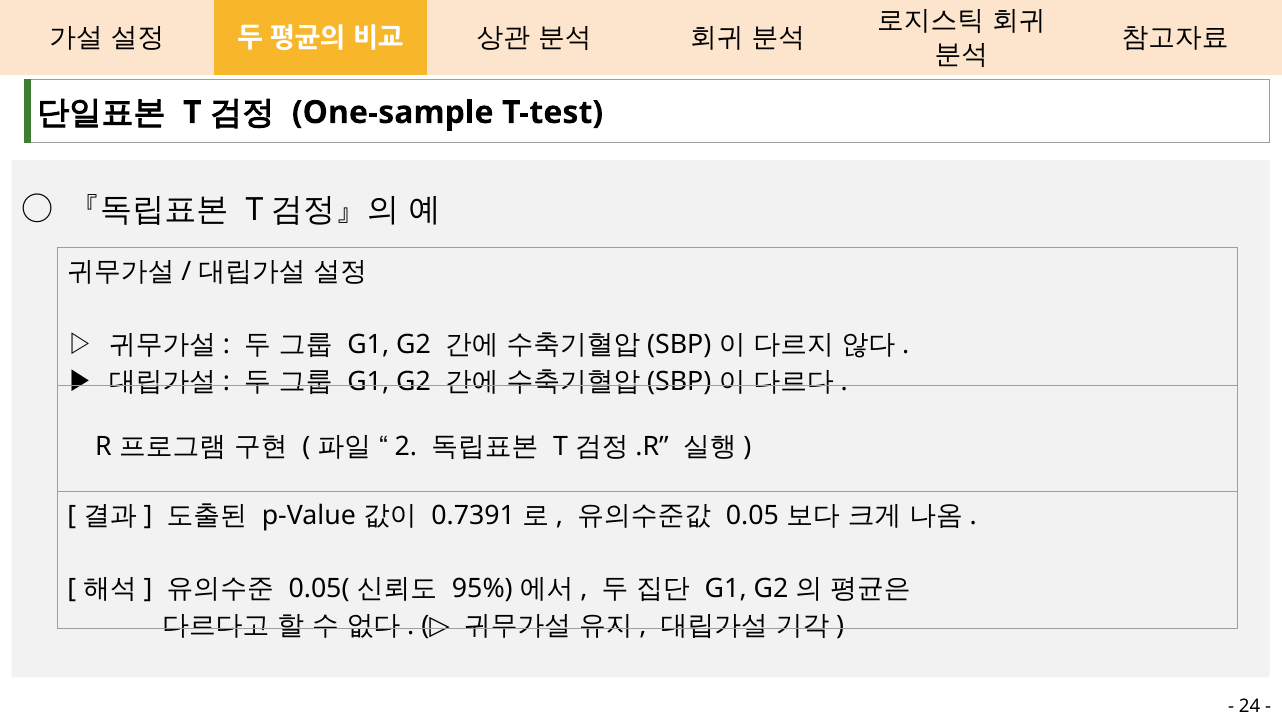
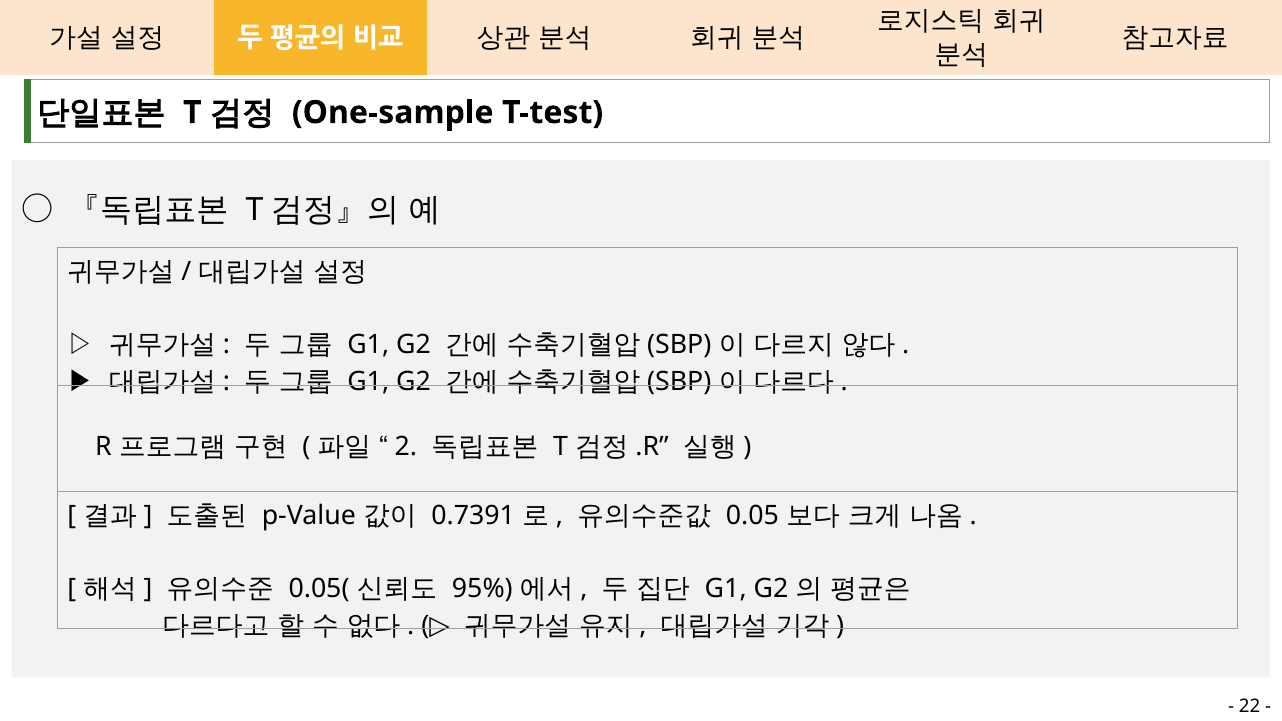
24: 24 -> 22 (1250, 706)
